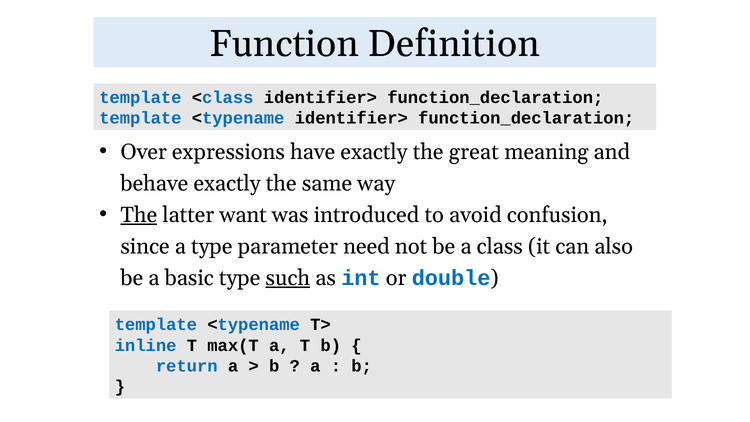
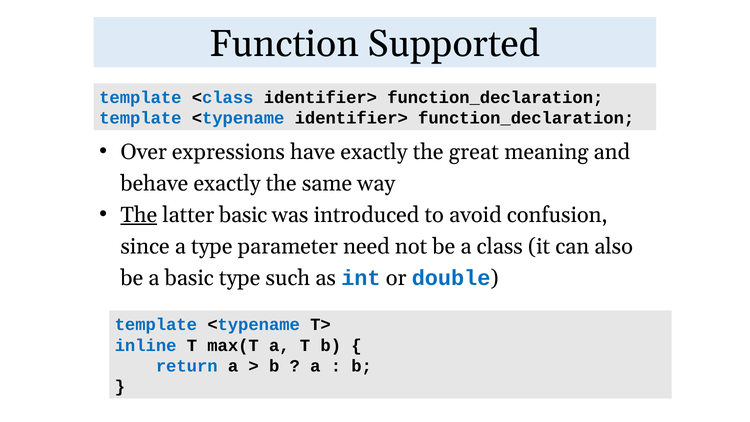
Definition: Definition -> Supported (454, 44)
latter want: want -> basic (243, 215)
such underline: present -> none (288, 278)
